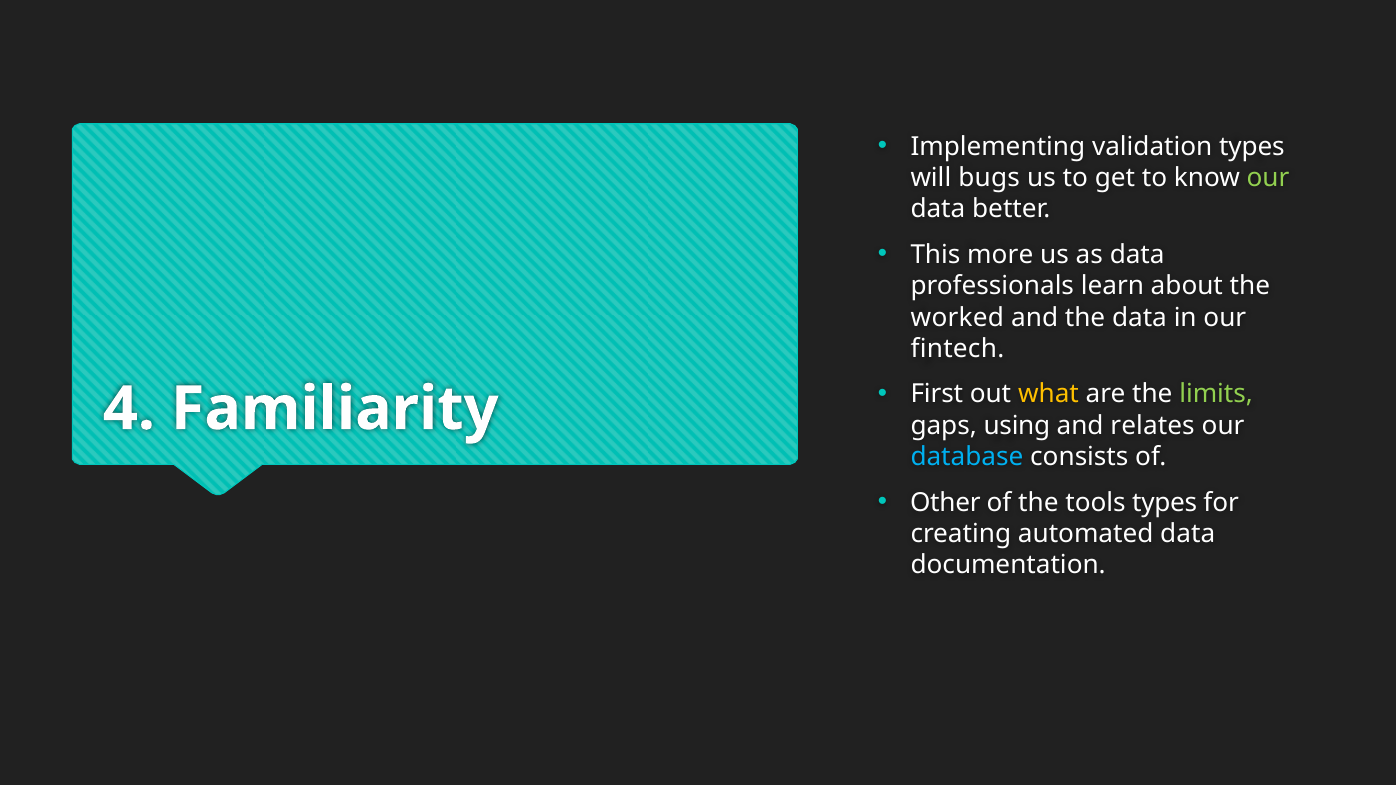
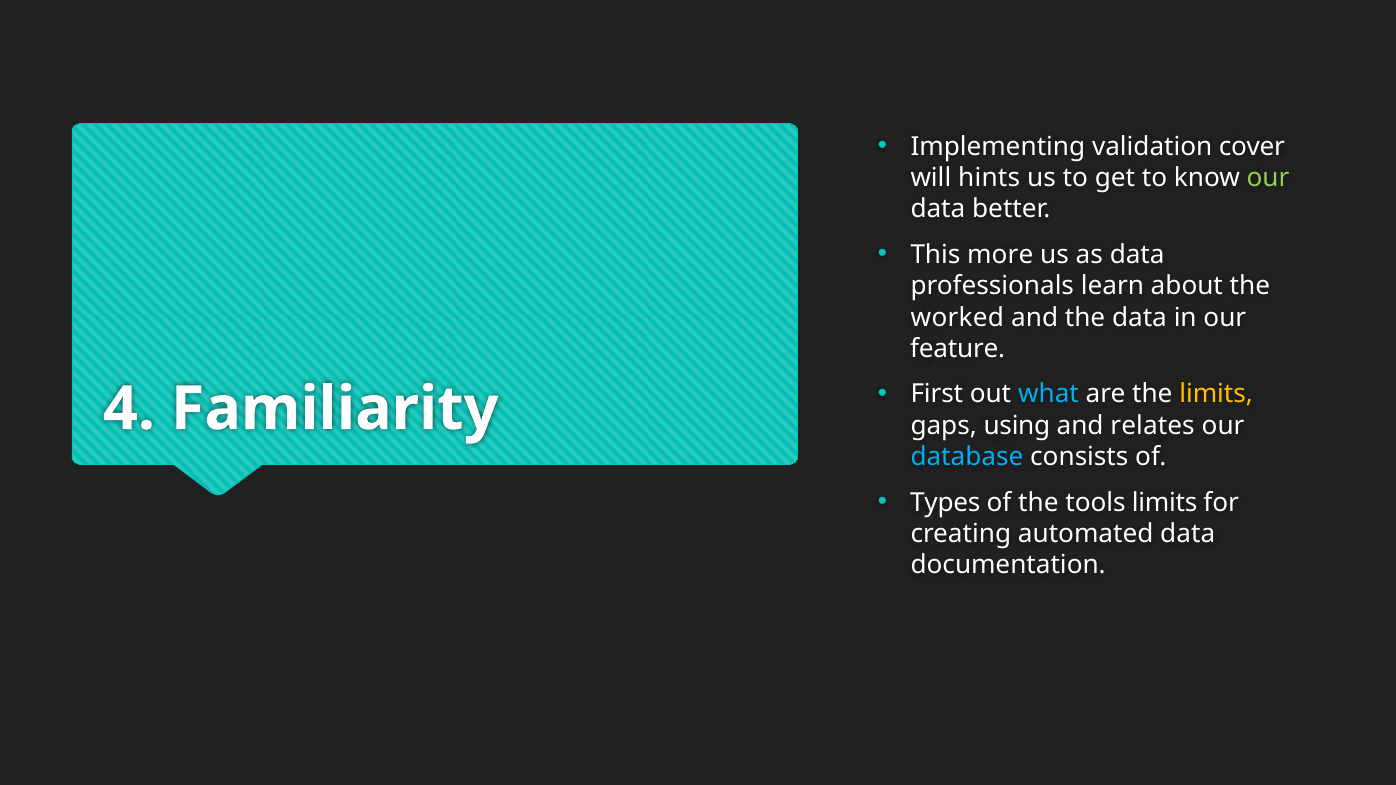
validation types: types -> cover (1252, 147)
bugs: bugs -> hints (989, 178)
fintech: fintech -> feature (958, 349)
what colour: yellow -> light blue (1048, 394)
limits colour: light green -> yellow (1216, 394)
Other: Other -> Types (945, 503)
tools types: types -> limits (1165, 503)
